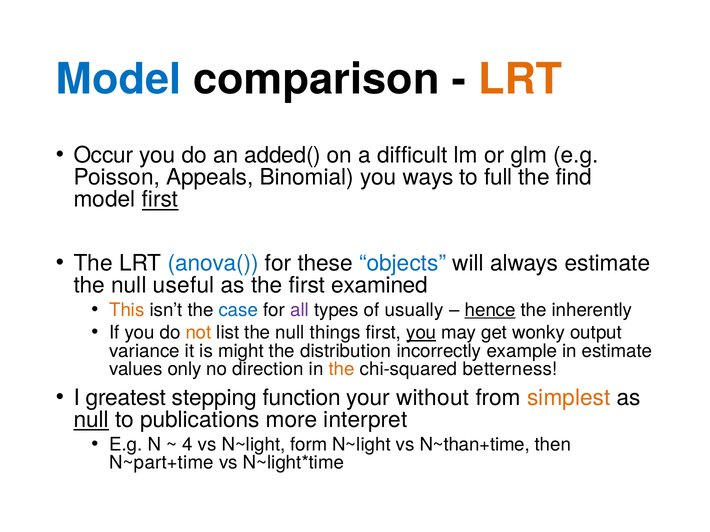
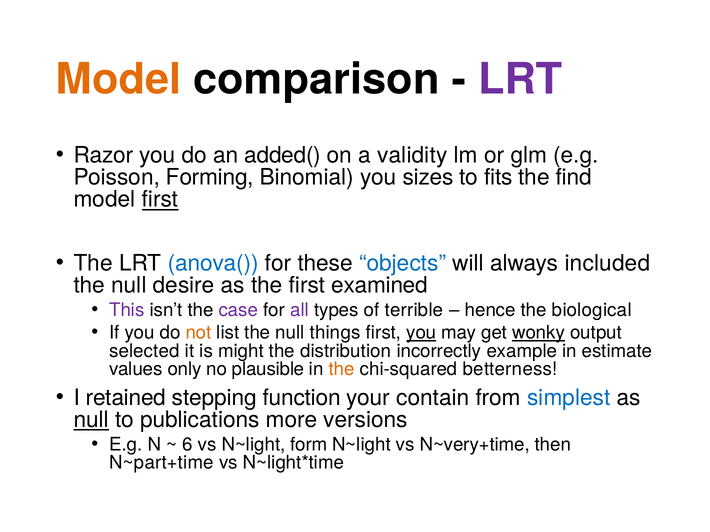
Model colour: blue -> orange (119, 80)
LRT colour: orange -> purple (520, 80)
Occur: Occur -> Razor (103, 155)
difficult: difficult -> validity (412, 155)
Appeals: Appeals -> Forming (210, 177)
ways: ways -> sizes (428, 177)
full: full -> fits (498, 177)
always estimate: estimate -> included (607, 264)
useful: useful -> desire (184, 286)
This colour: orange -> purple (127, 310)
case colour: blue -> purple (238, 310)
usually: usually -> terrible (414, 310)
hence underline: present -> none (490, 310)
inherently: inherently -> biological (592, 310)
wonky underline: none -> present (539, 333)
variance: variance -> selected (144, 351)
direction: direction -> plausible (268, 369)
greatest: greatest -> retained (126, 398)
without: without -> contain (433, 398)
simplest colour: orange -> blue (569, 398)
interpret: interpret -> versions (366, 420)
4: 4 -> 6 (187, 445)
N~than+time: N~than+time -> N~very+time (475, 445)
